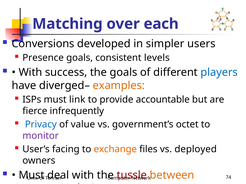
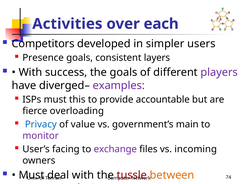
Matching: Matching -> Activities (67, 24)
Conversions: Conversions -> Competitors (43, 44)
levels: levels -> layers (157, 58)
players colour: blue -> purple (219, 73)
examples colour: orange -> purple (119, 86)
link: link -> this (77, 100)
infrequently: infrequently -> overloading (77, 111)
octet: octet -> main (187, 125)
exchange colour: orange -> purple (115, 150)
deployed: deployed -> incoming (196, 150)
